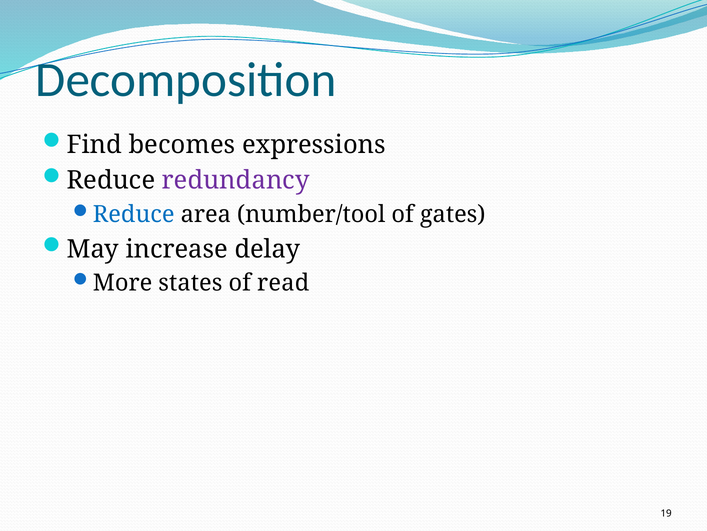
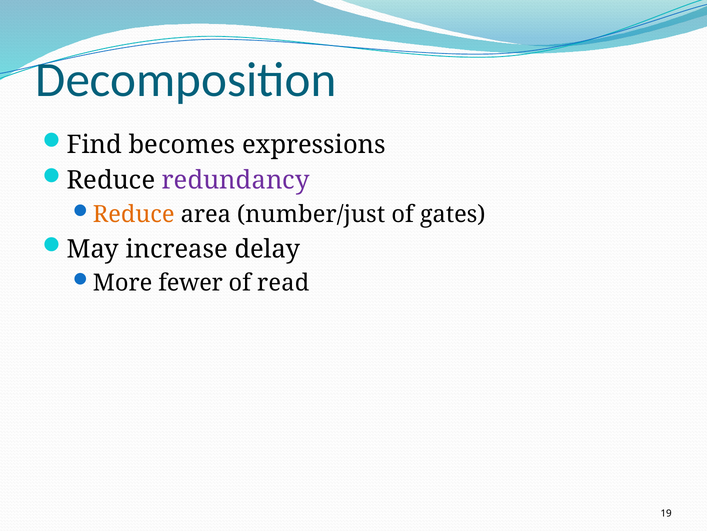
Reduce colour: blue -> orange (134, 214)
number/tool: number/tool -> number/just (311, 214)
states: states -> fewer (191, 283)
